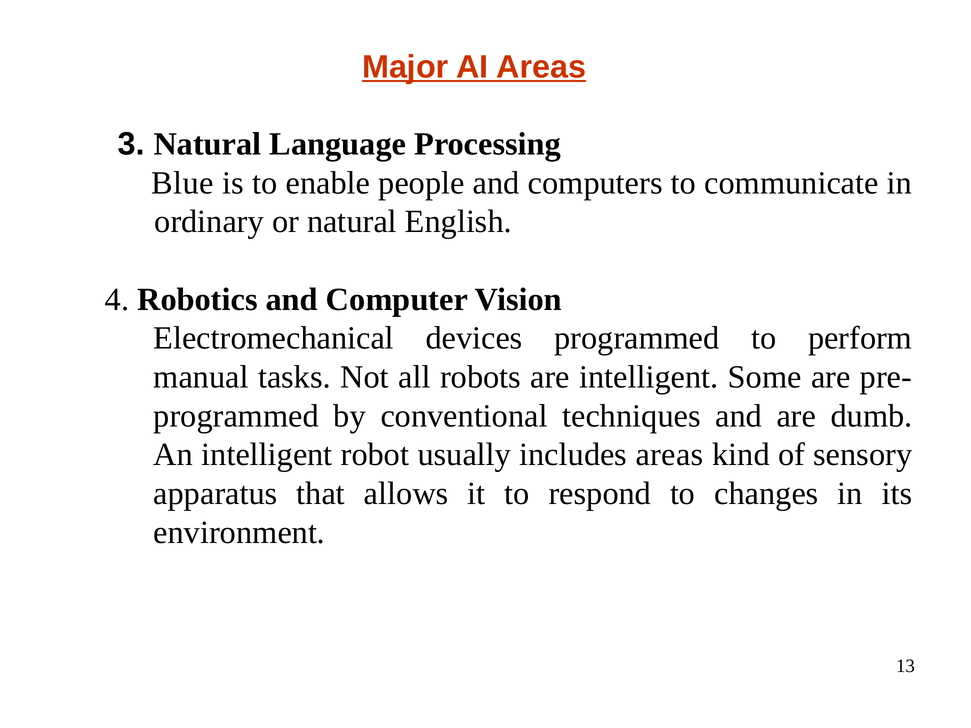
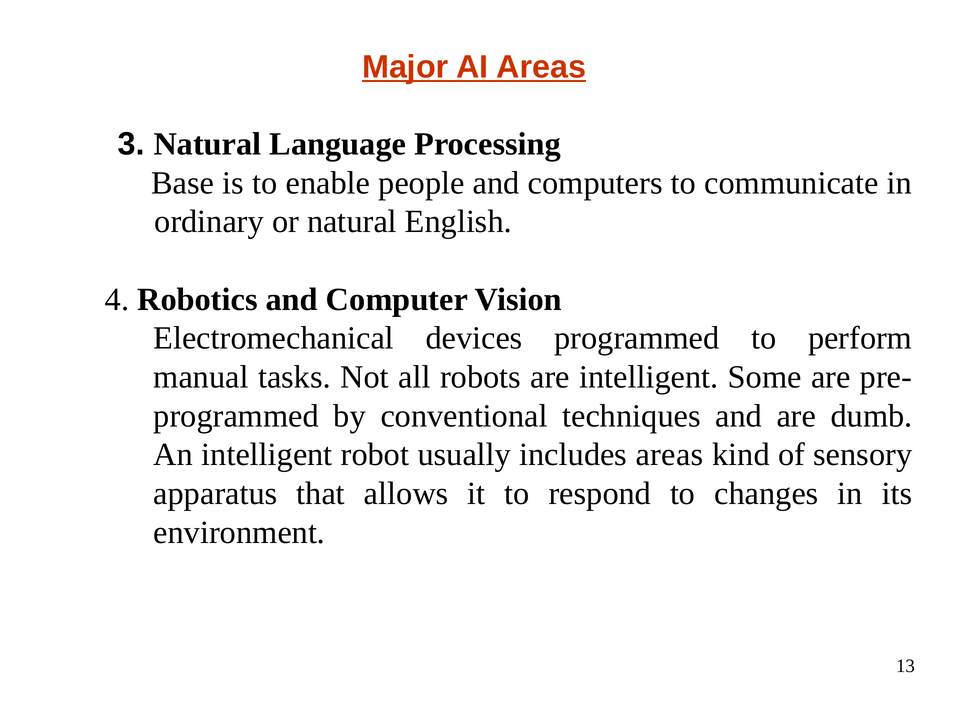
Blue: Blue -> Base (183, 183)
